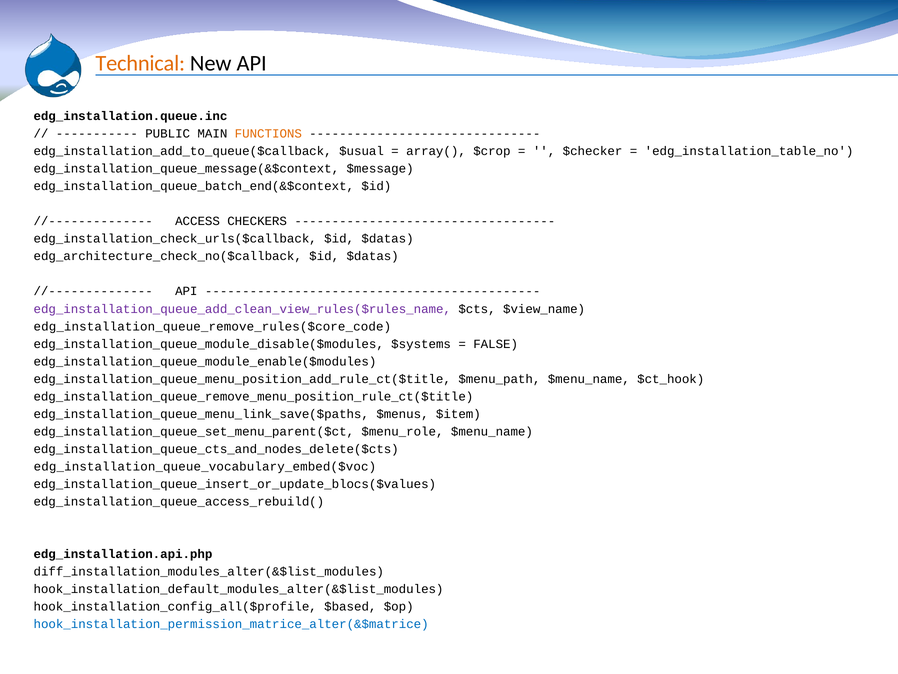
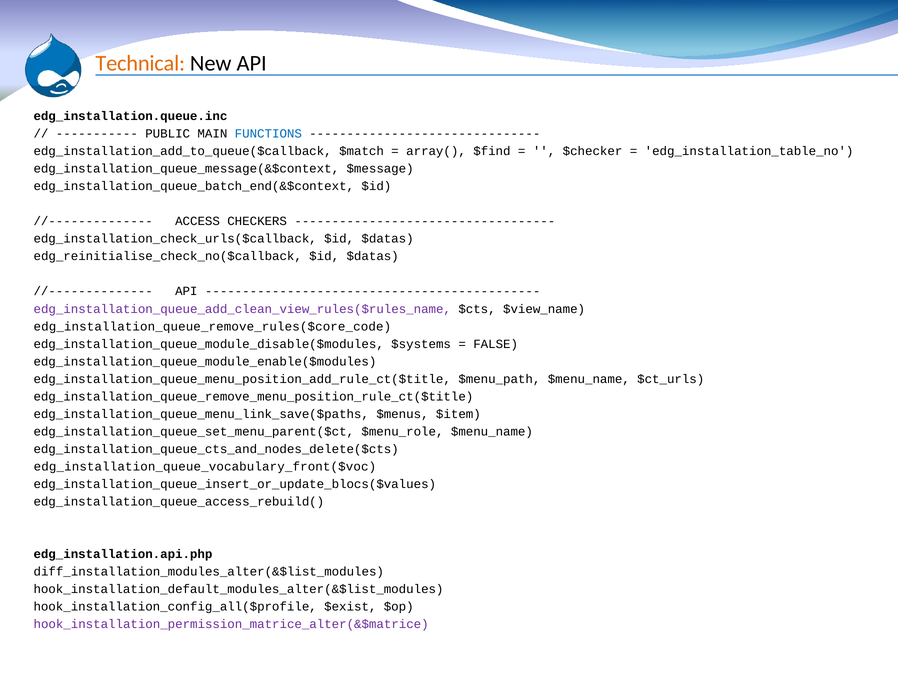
FUNCTIONS colour: orange -> blue (268, 134)
$usual: $usual -> $match (362, 151)
$crop: $crop -> $find (492, 151)
edg_architecture_check_no($callback: edg_architecture_check_no($callback -> edg_reinitialise_check_no($callback (168, 256)
$ct_hook: $ct_hook -> $ct_urls (671, 379)
edg_installation_queue_vocabulary_embed($voc: edg_installation_queue_vocabulary_embed($voc -> edg_installation_queue_vocabulary_front($voc (205, 466)
$based: $based -> $exist (350, 606)
hook_installation_permission_matrice_alter(&$matrice colour: blue -> purple (231, 624)
